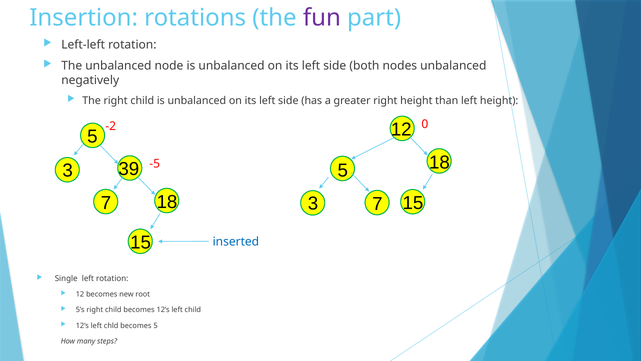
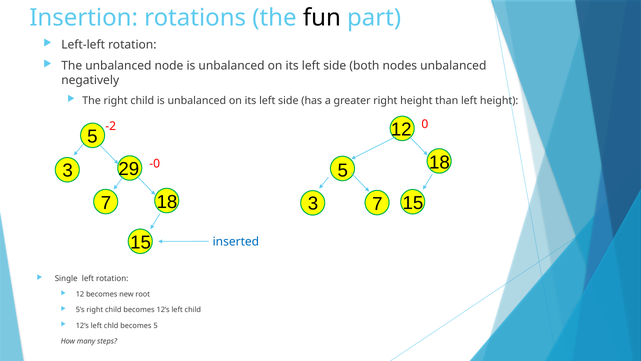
fun colour: purple -> black (322, 18)
-5: -5 -> -0 (155, 164)
39: 39 -> 29 (129, 169)
